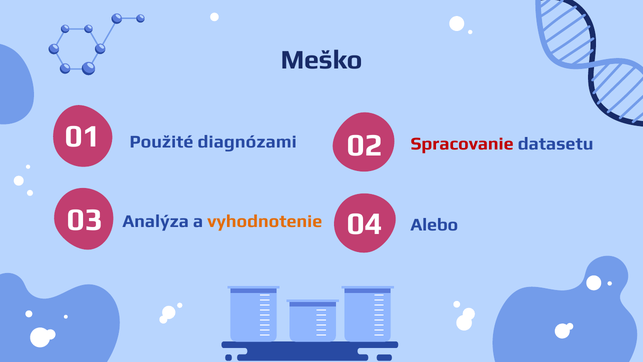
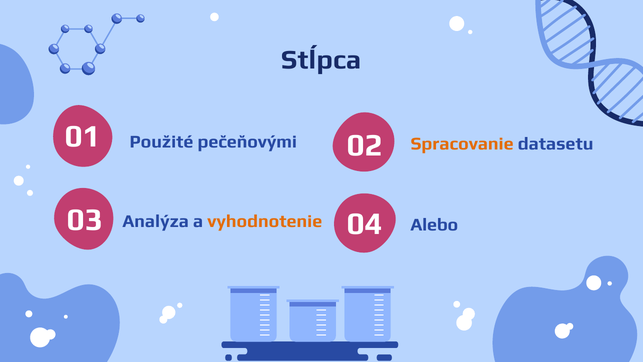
Meško: Meško -> Stĺpca (321, 60)
Spracovanie colour: red -> orange (462, 144)
diagnózami: diagnózami -> pečeňovými (247, 142)
